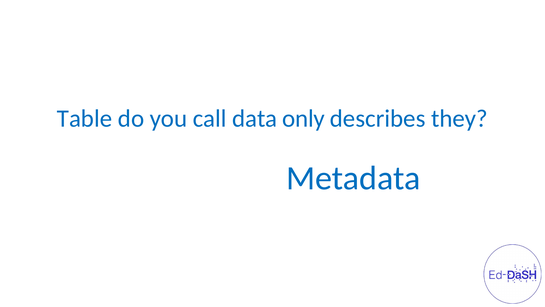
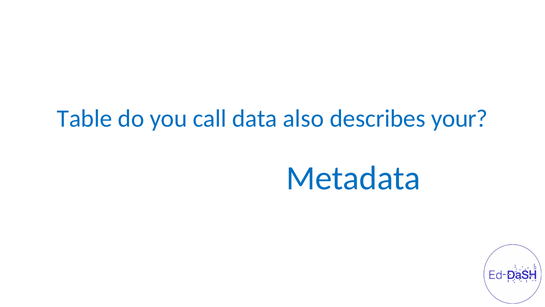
only: only -> also (303, 118)
they: they -> your (459, 118)
